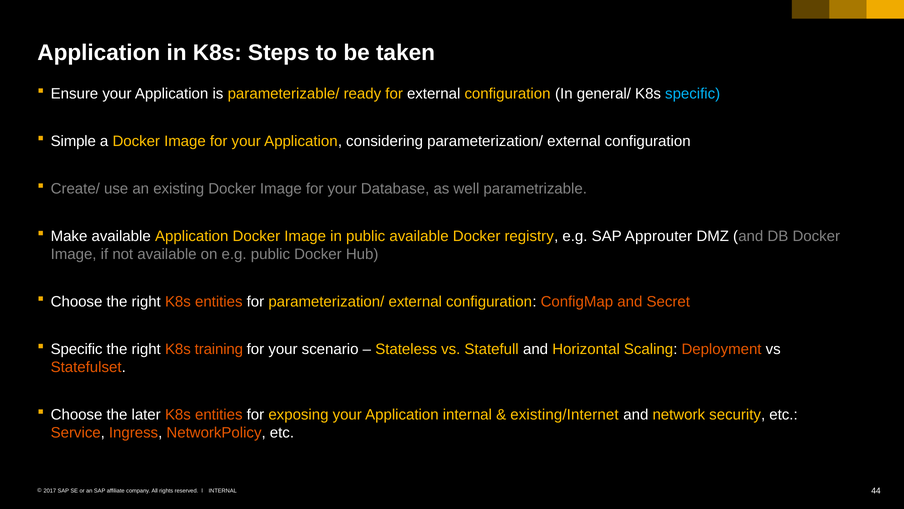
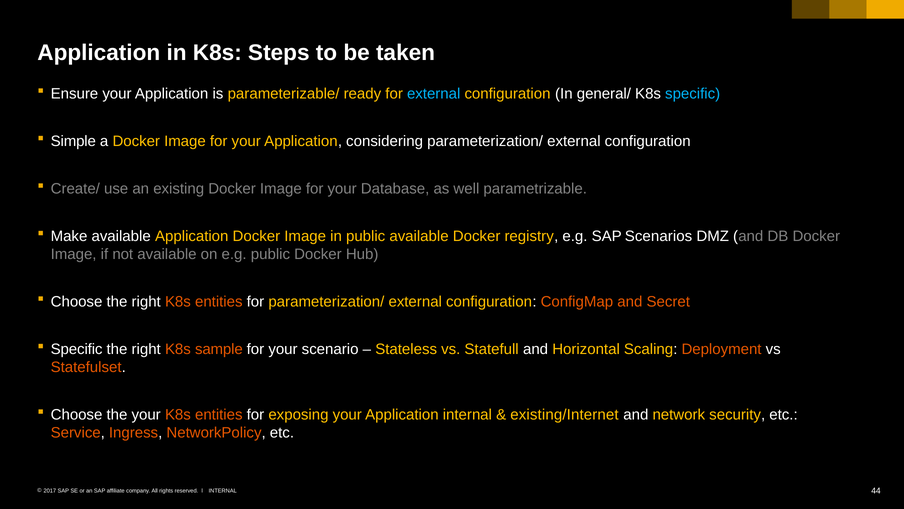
external colour: white -> light blue (434, 93)
Approuter: Approuter -> Scenarios (659, 236)
training: training -> sample (219, 349)
the later: later -> your (146, 414)
